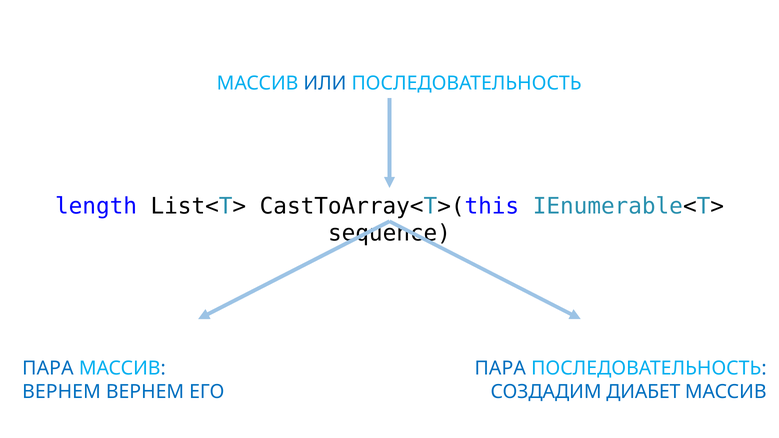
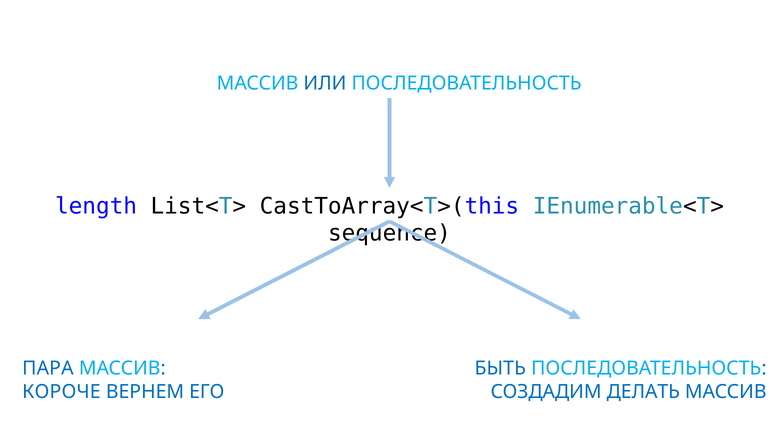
ПАРА: ПАРА -> БЫТЬ (500, 369)
ВЕРНЕМ: ВЕРНЕМ -> КОРОЧЕ (61, 392)
ДИАБЕТ: ДИАБЕТ -> ДЕЛАТЬ (643, 392)
